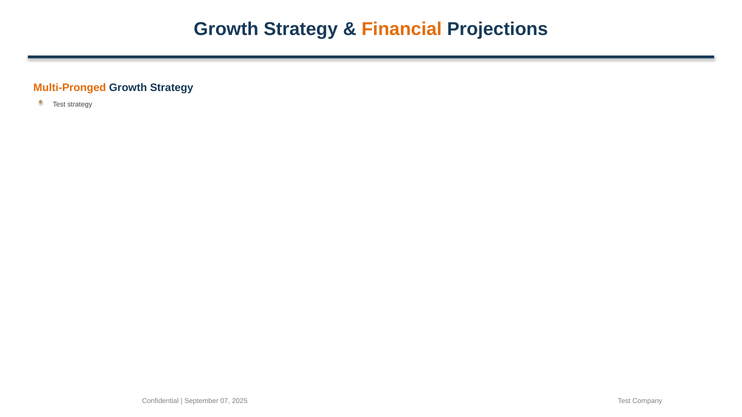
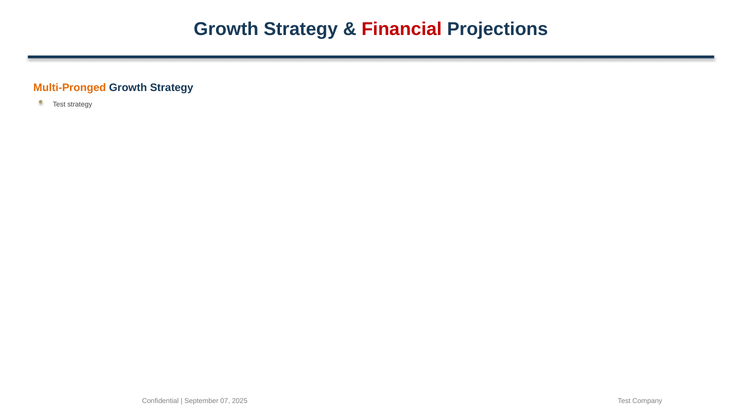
Financial colour: orange -> red (402, 29)
